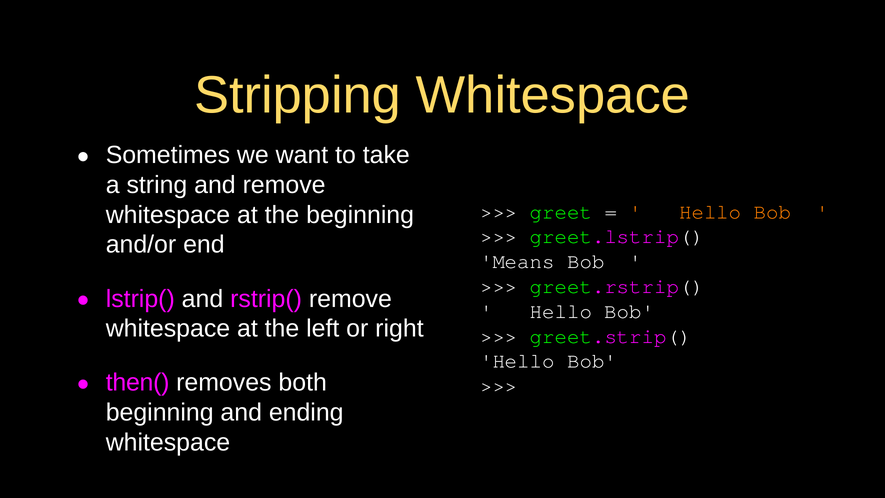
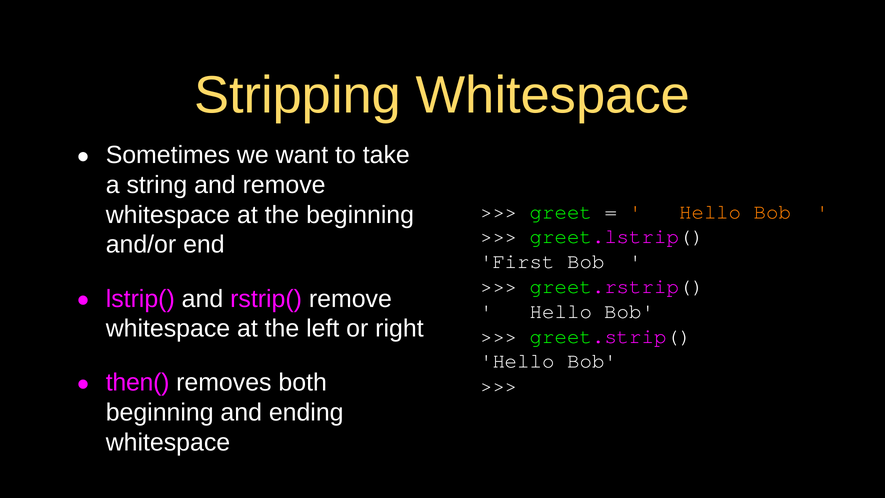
Means: Means -> First (517, 261)
